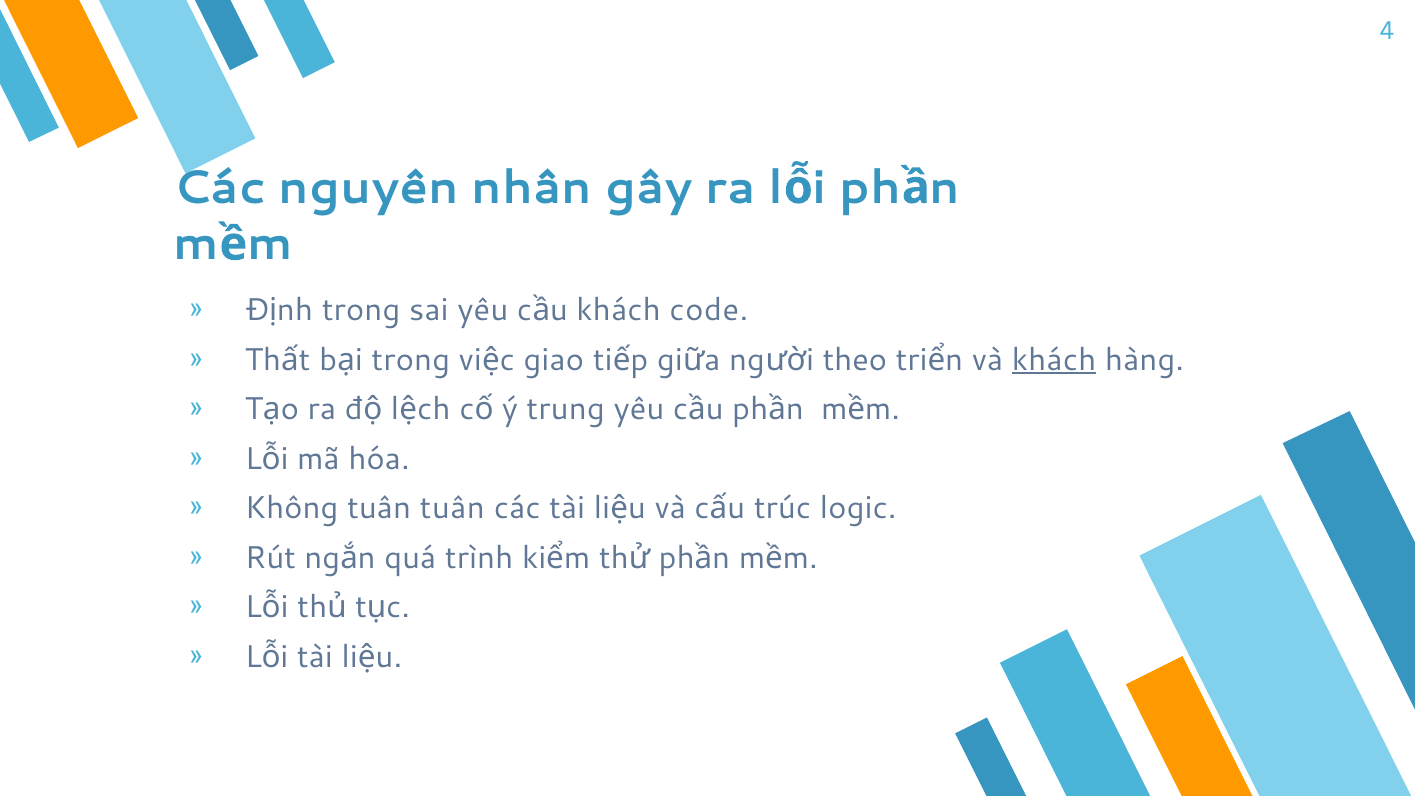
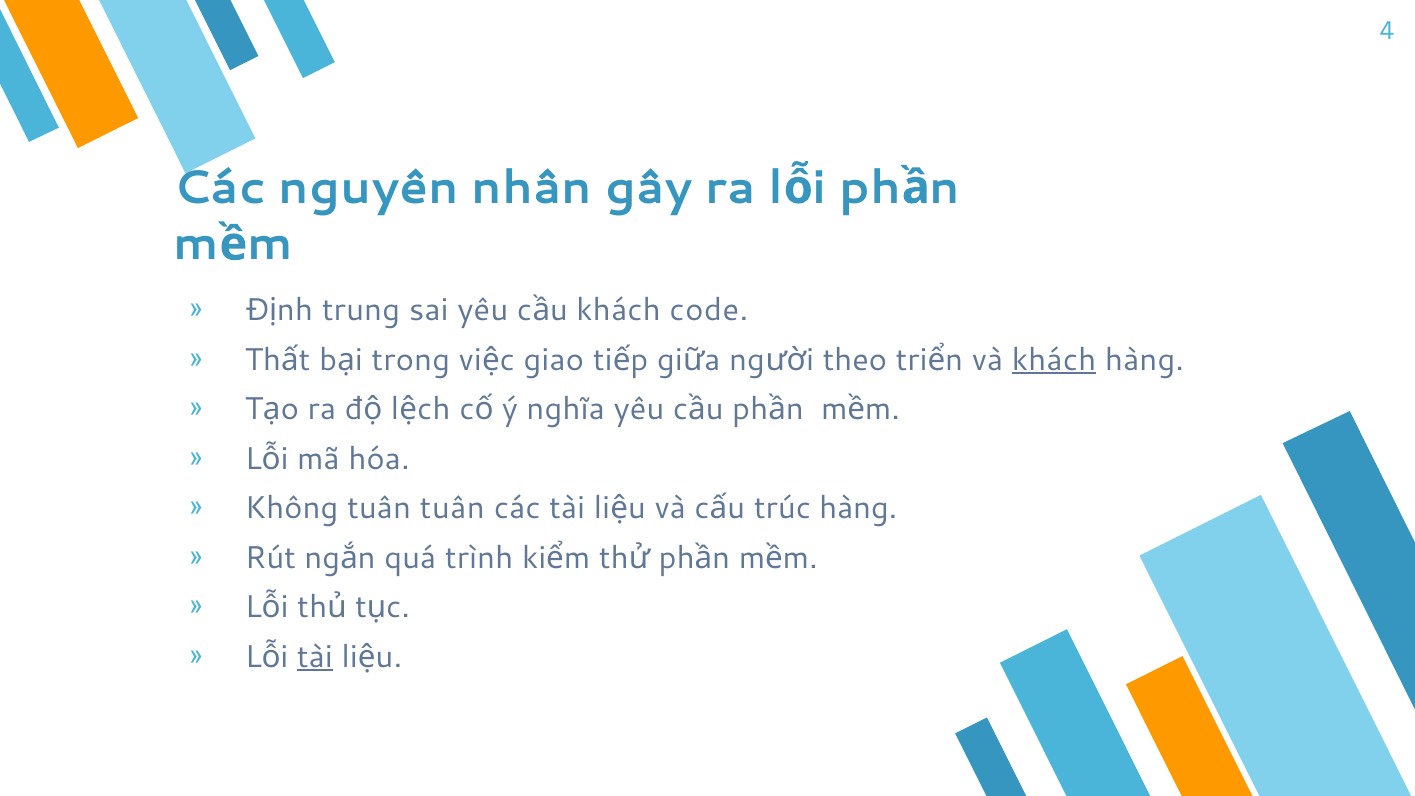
trong: trong -> trung (361, 310)
trung: trung -> nghĩa (566, 409)
trúc logic: logic -> hàng (858, 508)
tài underline: none -> present (315, 657)
